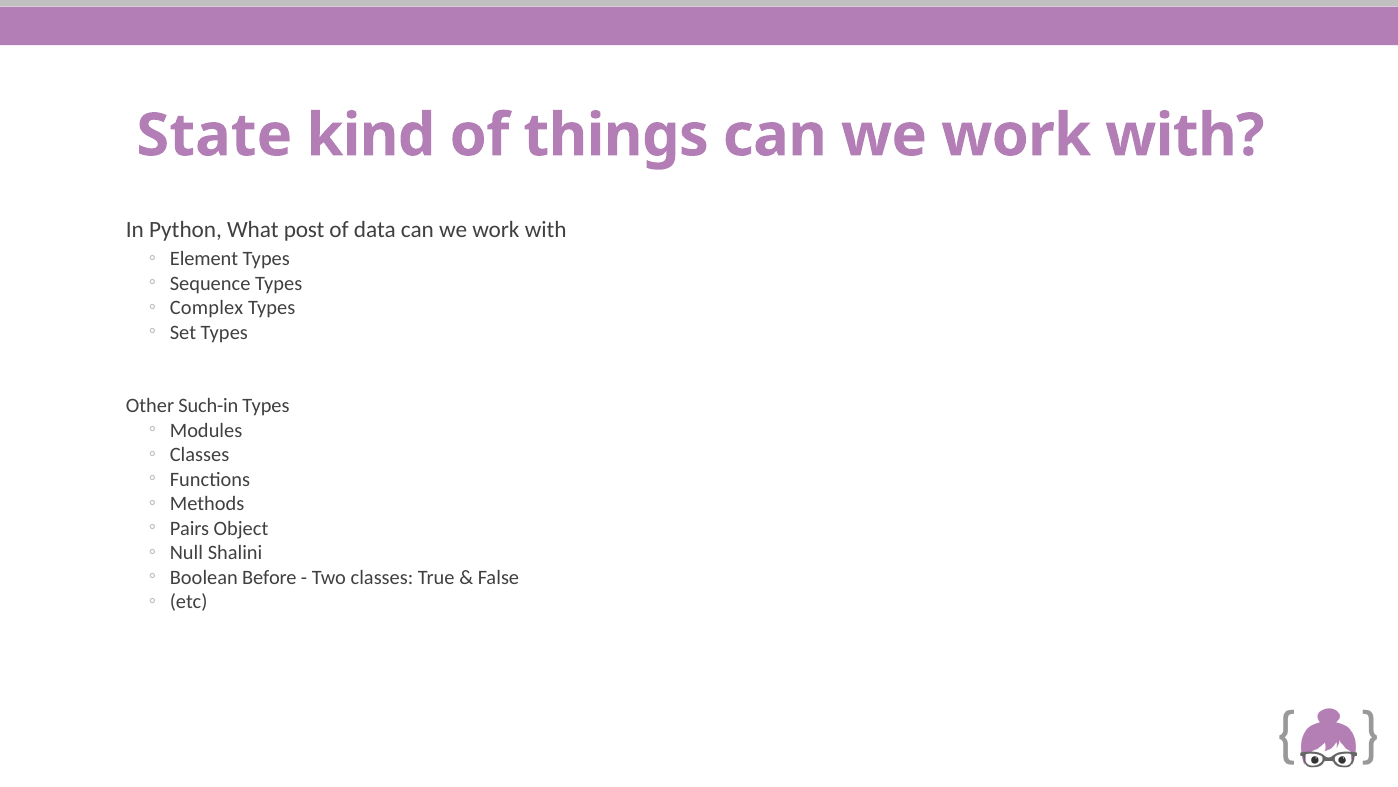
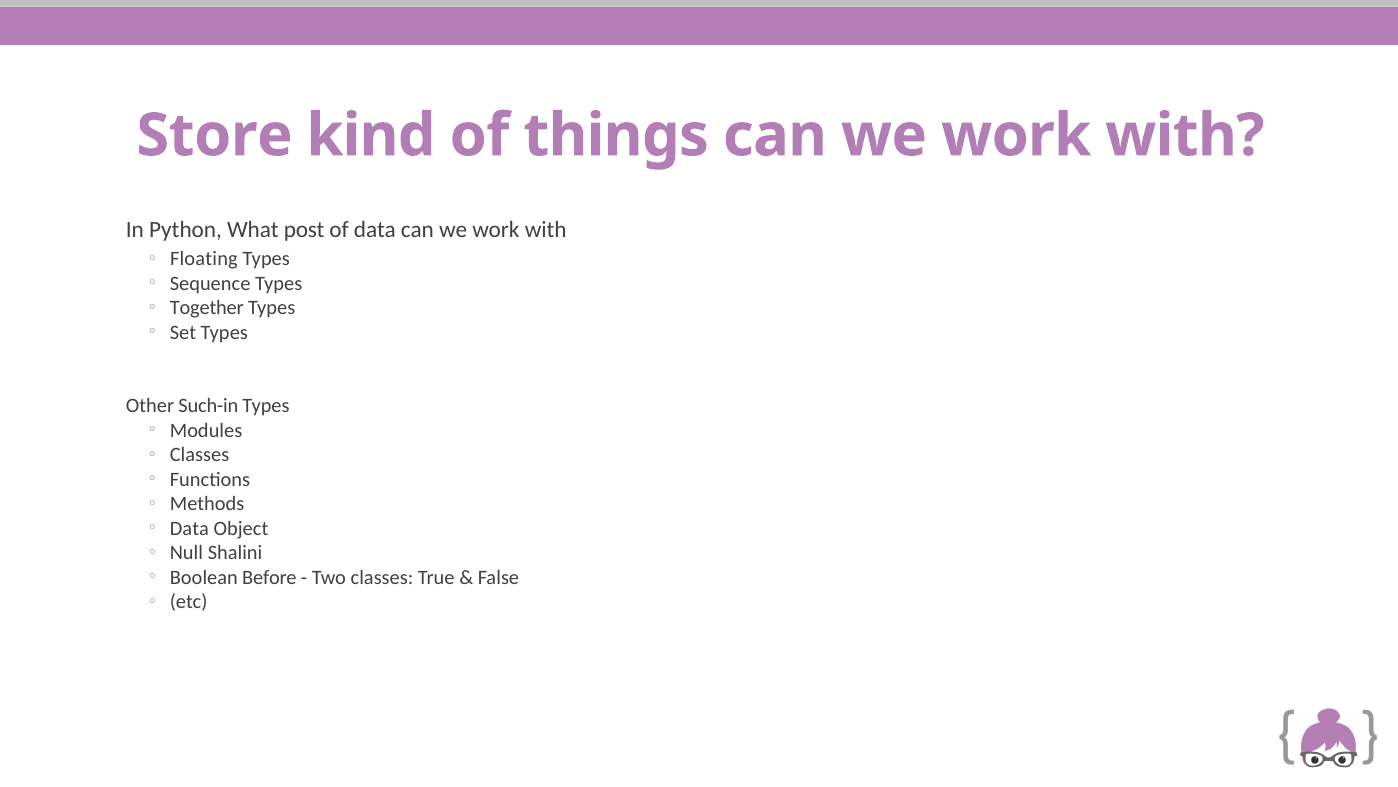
State: State -> Store (215, 136)
Element: Element -> Floating (204, 259)
Complex: Complex -> Together (207, 308)
Pairs: Pairs -> Data (189, 528)
